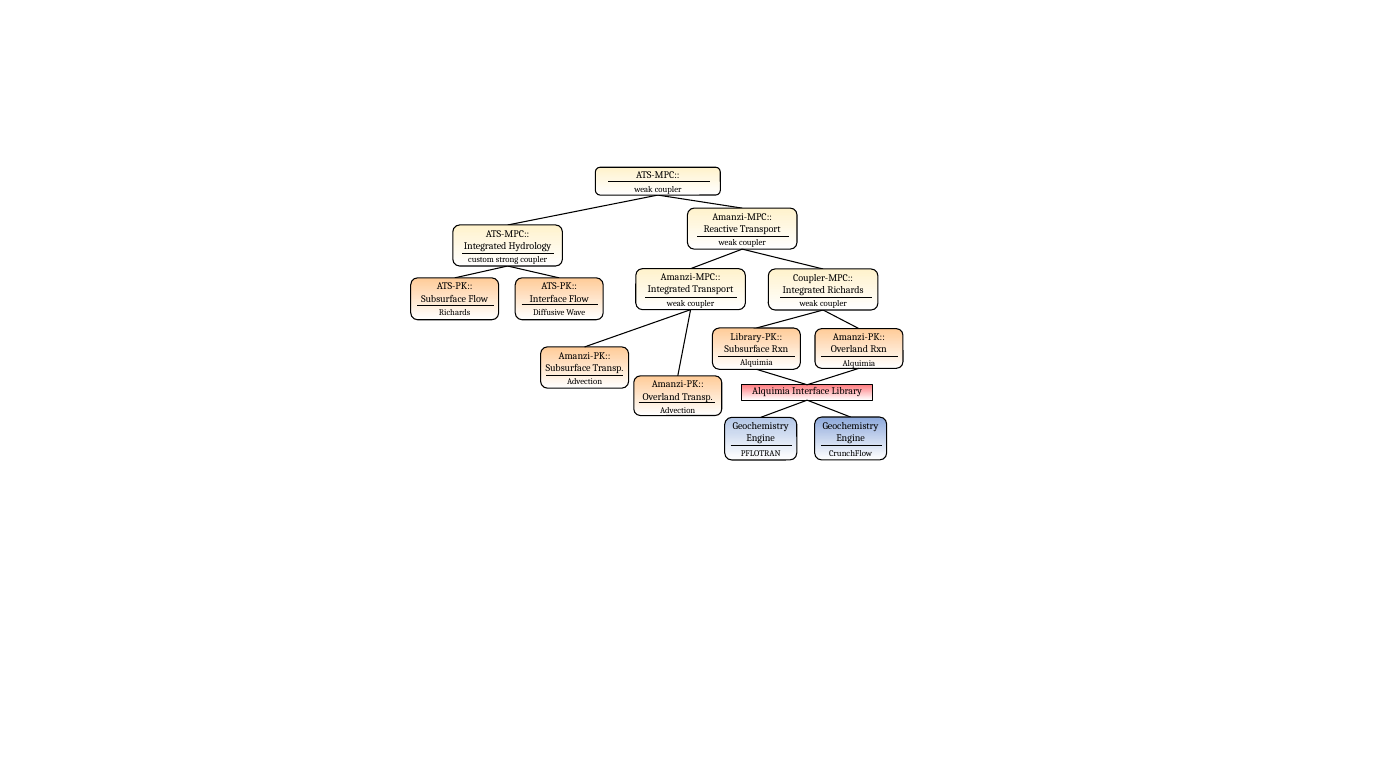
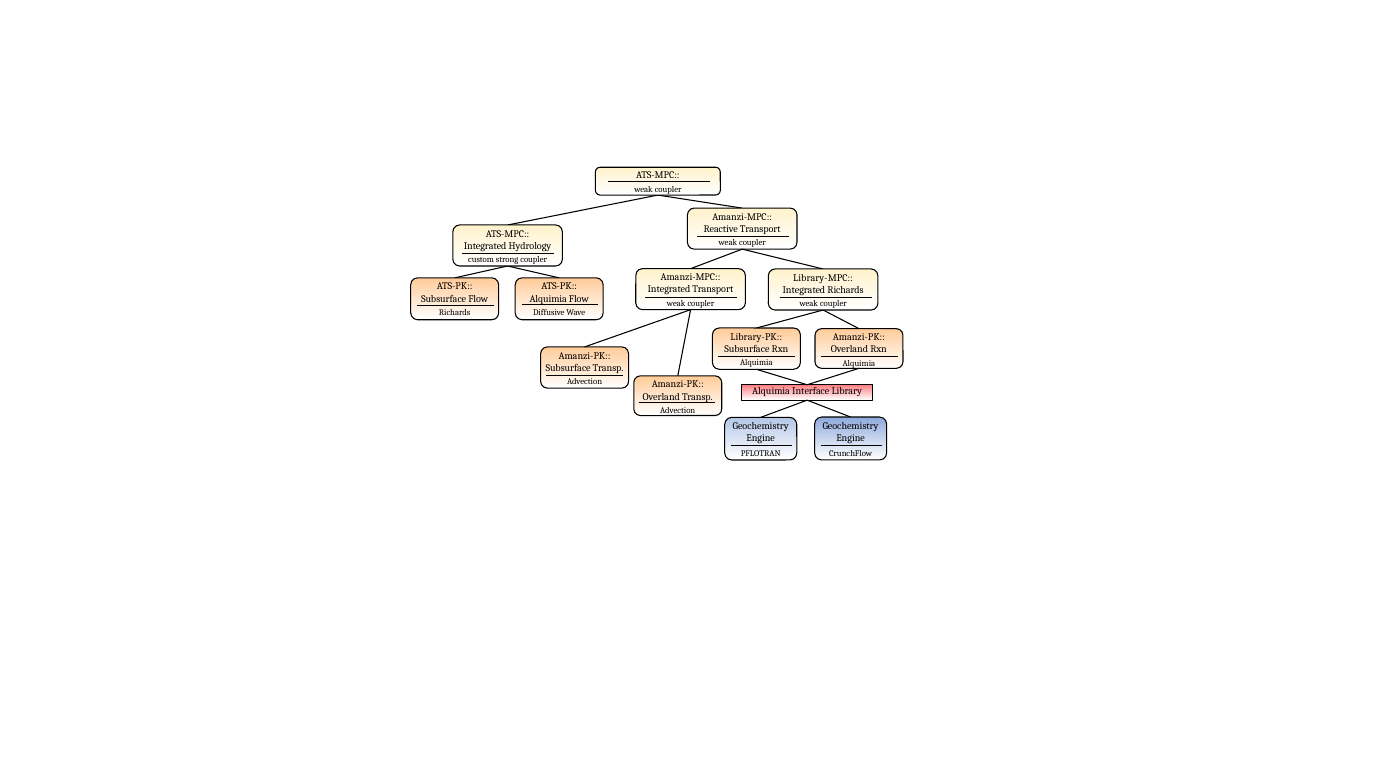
Coupler-MPC: Coupler-MPC -> Library-MPC (823, 278)
Interface: Interface -> Alquimia (548, 299)
